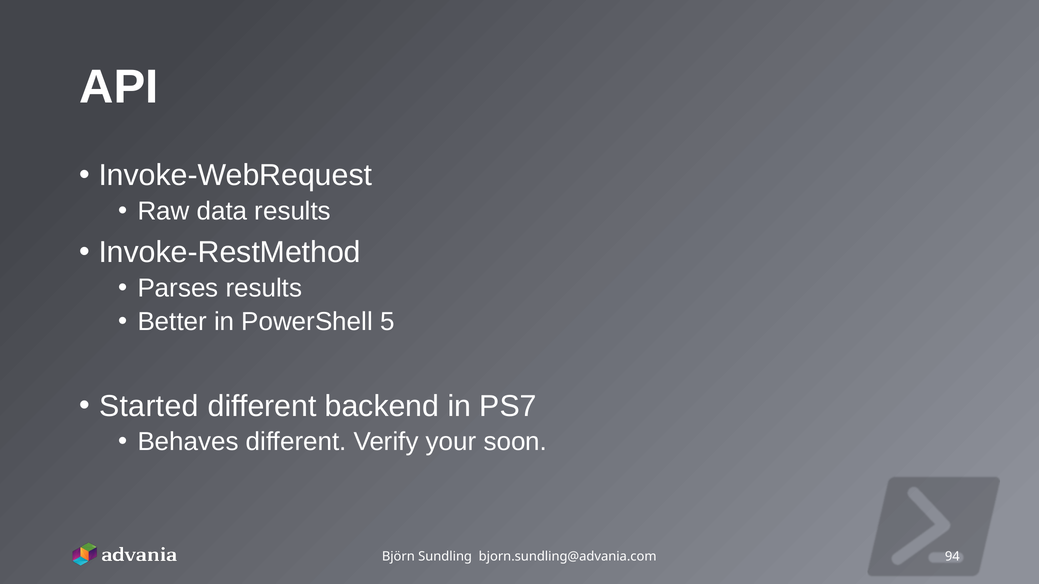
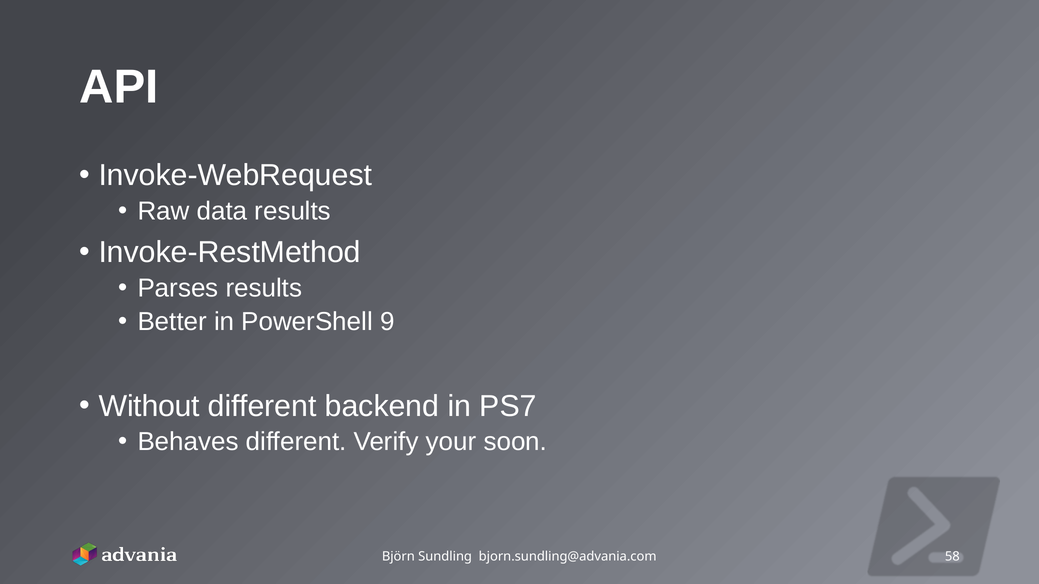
5: 5 -> 9 (387, 322)
Started: Started -> Without (149, 406)
94: 94 -> 58 (952, 557)
